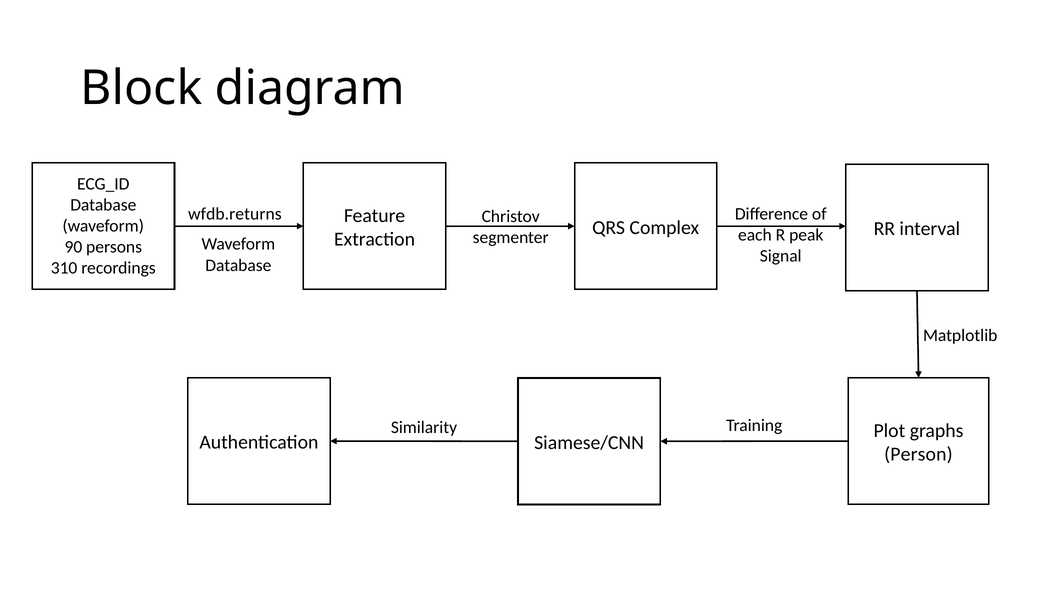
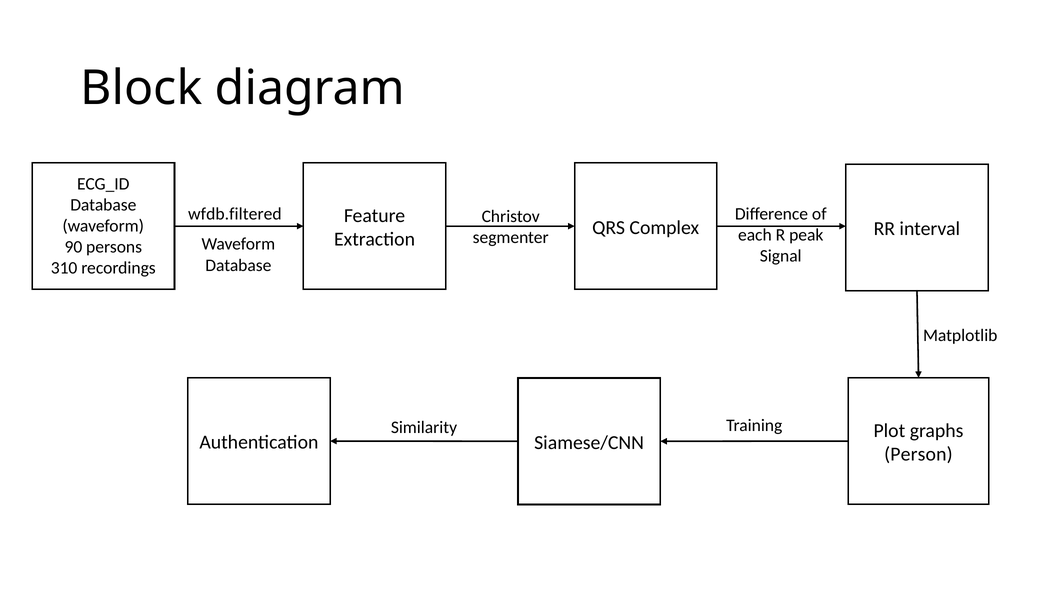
wfdb.returns: wfdb.returns -> wfdb.filtered (235, 214)
